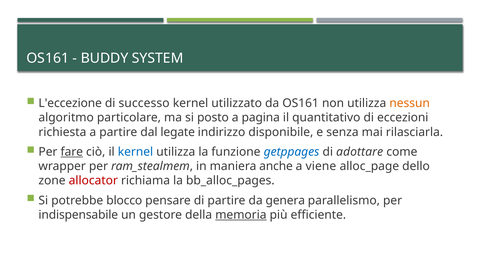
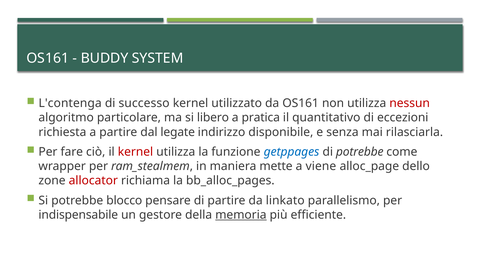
L'eccezione: L'eccezione -> L'contenga (70, 103)
nessun colour: orange -> red (410, 103)
posto: posto -> libero (213, 118)
pagina: pagina -> pratica (261, 118)
fare underline: present -> none (72, 152)
kernel colour: blue -> red (135, 152)
di adottare: adottare -> potrebbe (360, 152)
anche: anche -> mette (276, 166)
genera: genera -> linkato (285, 200)
